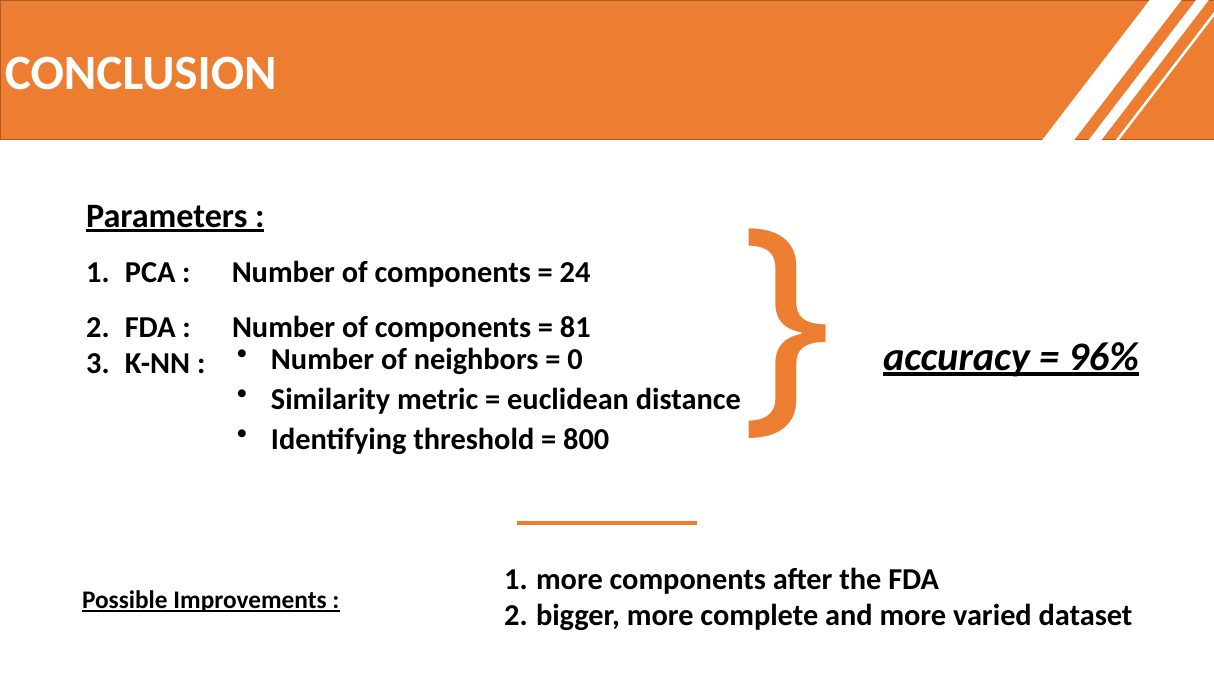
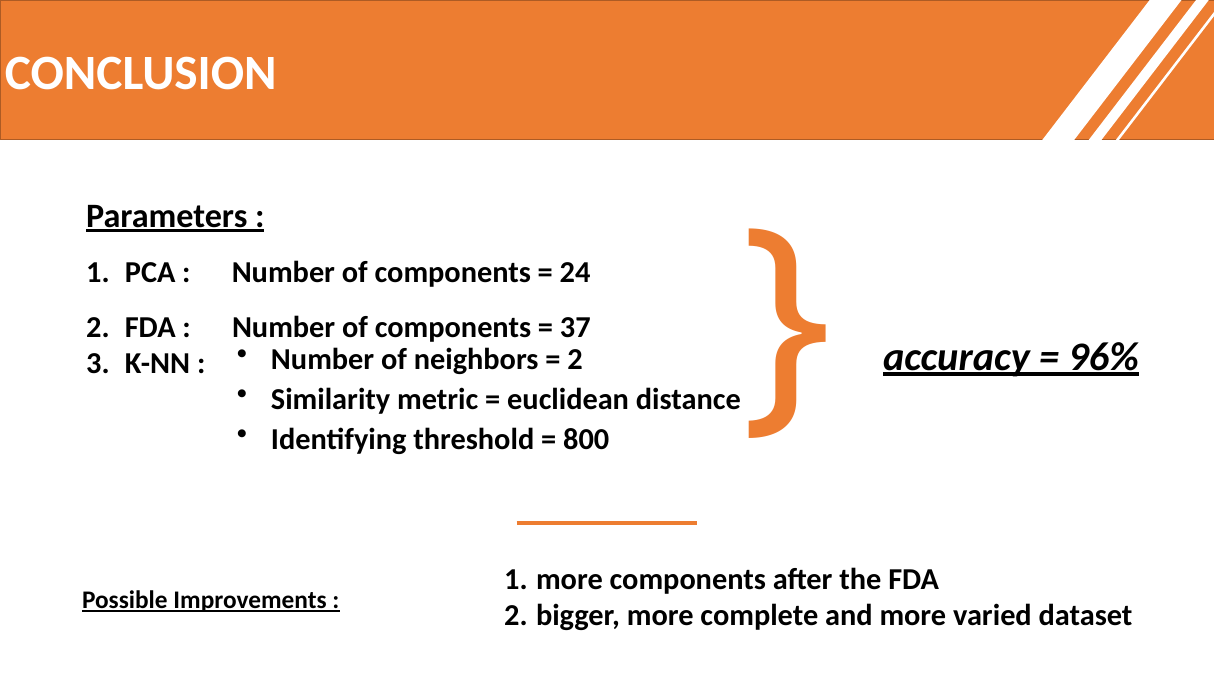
81: 81 -> 37 (575, 327)
0: 0 -> 2 (575, 359)
